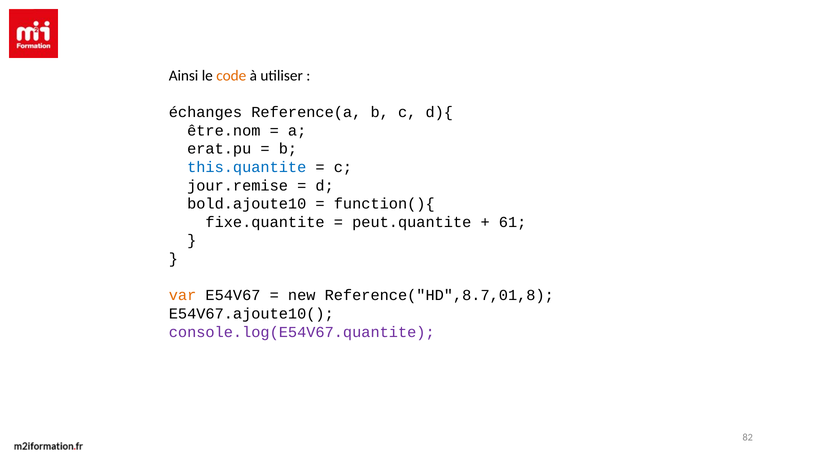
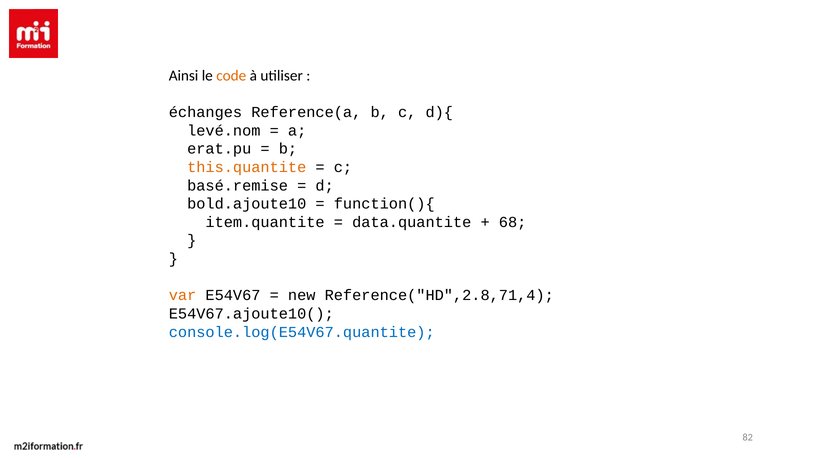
être.nom: être.nom -> levé.nom (224, 131)
this.quantite colour: blue -> orange (247, 167)
jour.remise: jour.remise -> basé.remise (238, 186)
fixe.quantite: fixe.quantite -> item.quantite (265, 222)
peut.quantite: peut.quantite -> data.quantite (412, 222)
61: 61 -> 68 (513, 222)
Reference("HD",8.7,01,8: Reference("HD",8.7,01,8 -> Reference("HD",2.8,71,4 (439, 296)
console.log(E54V67.quantite colour: purple -> blue (302, 332)
